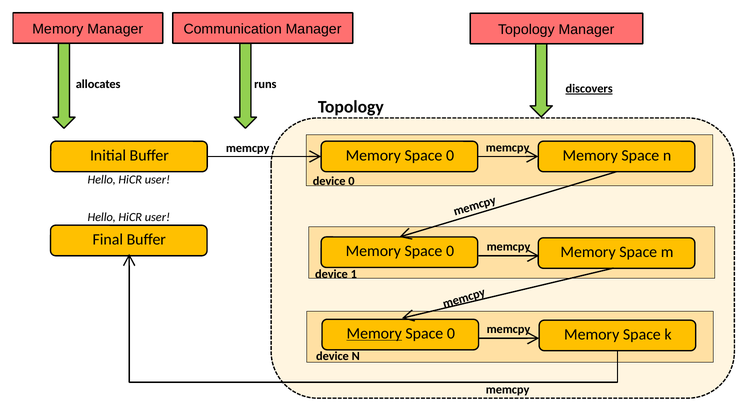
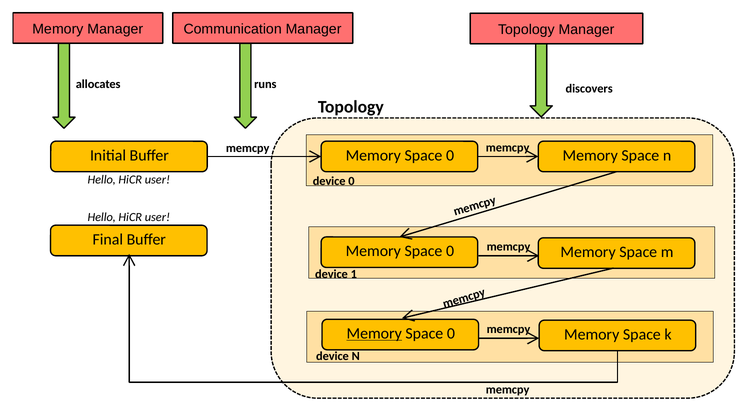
discovers underline: present -> none (589, 89)
